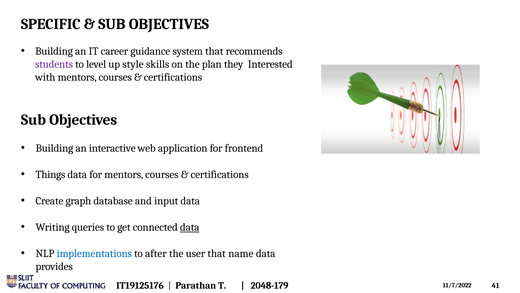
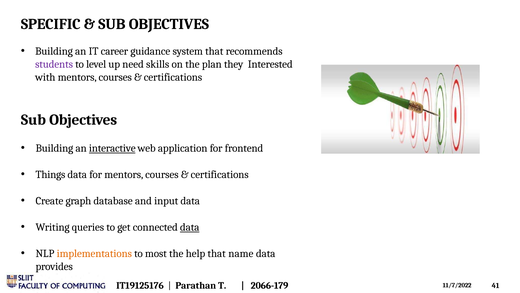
style: style -> need (133, 64)
interactive underline: none -> present (112, 148)
implementations colour: blue -> orange (94, 253)
after: after -> most (156, 253)
user: user -> help (195, 253)
2048-179: 2048-179 -> 2066-179 (270, 285)
